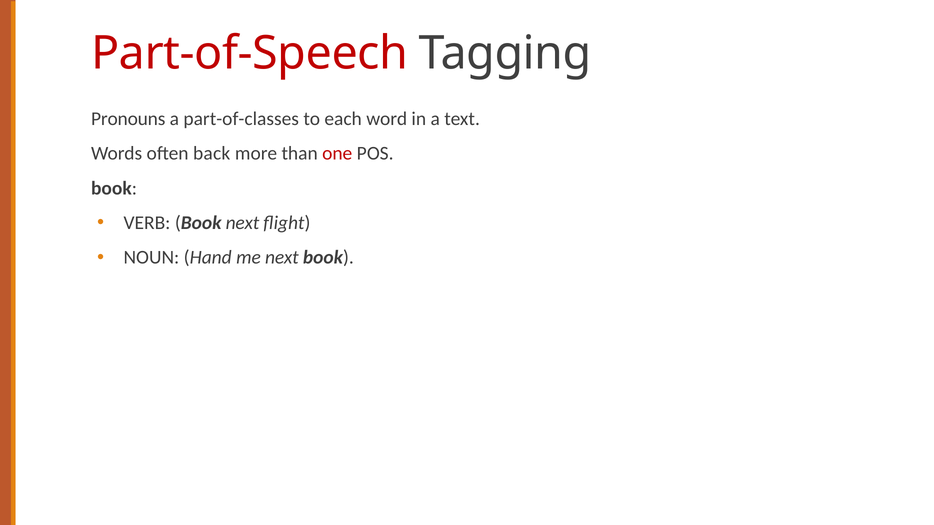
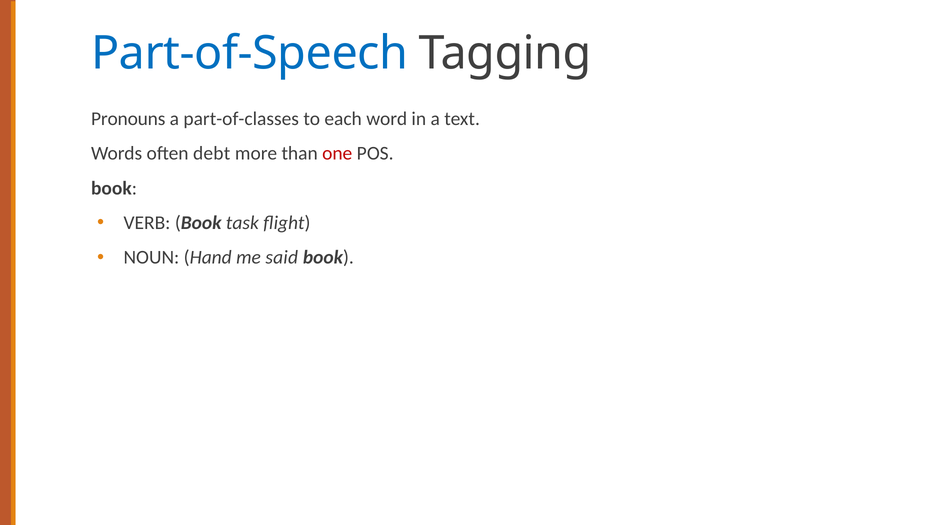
Part-of-Speech colour: red -> blue (250, 53)
back: back -> debt (212, 154)
Book next: next -> task (242, 223)
me next: next -> said (282, 258)
